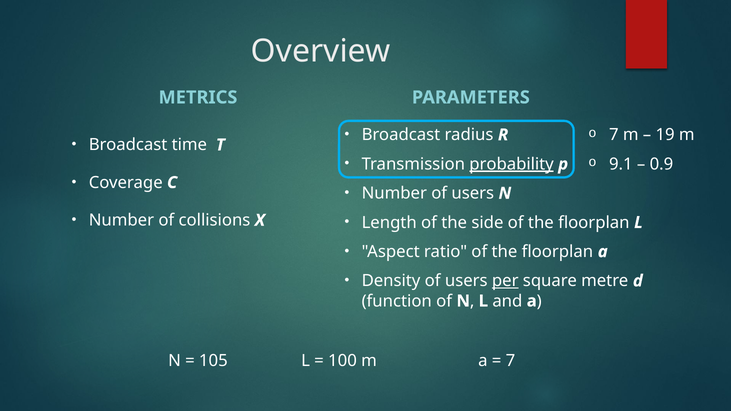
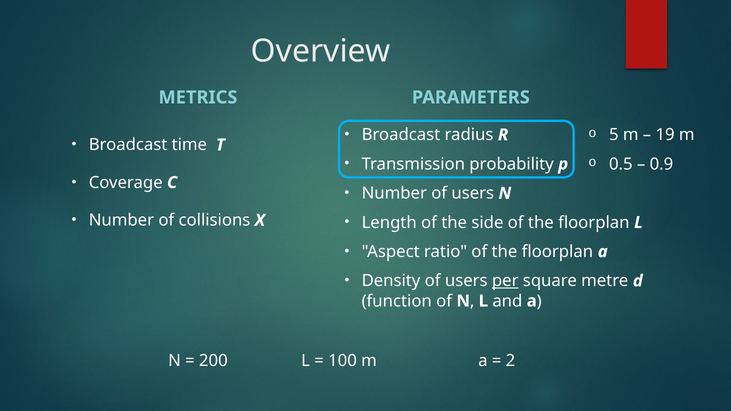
7: 7 -> 5 (614, 135)
probability underline: present -> none (512, 164)
9.1: 9.1 -> 0.5 (621, 164)
105: 105 -> 200 (213, 361)
7: 7 -> 2 (511, 361)
